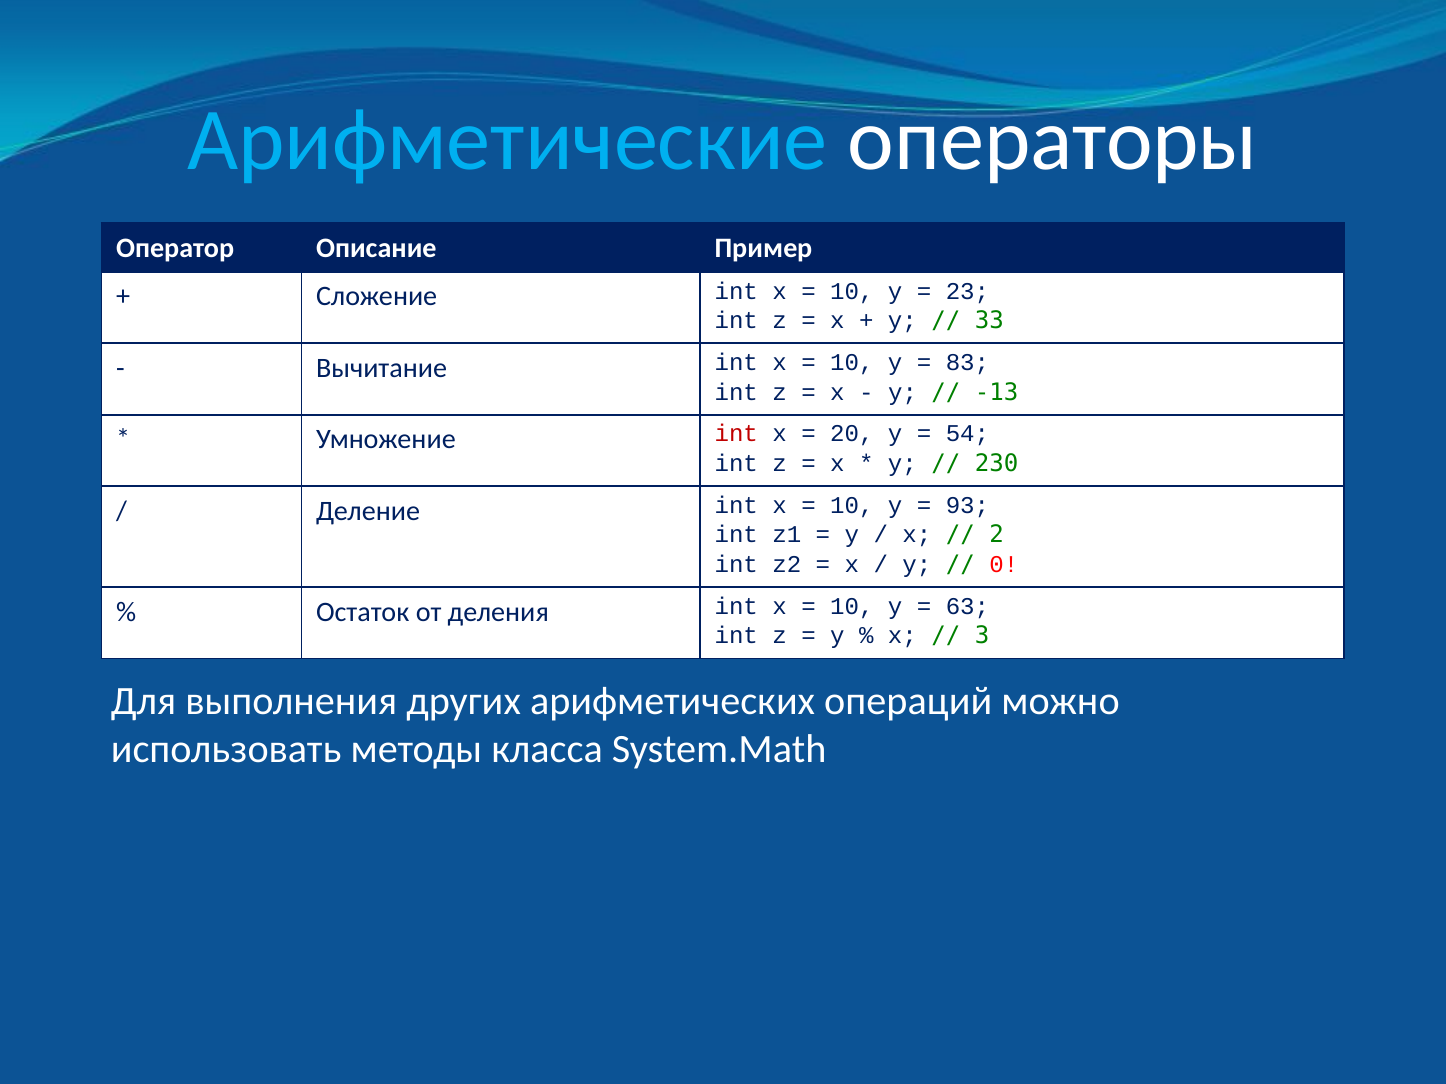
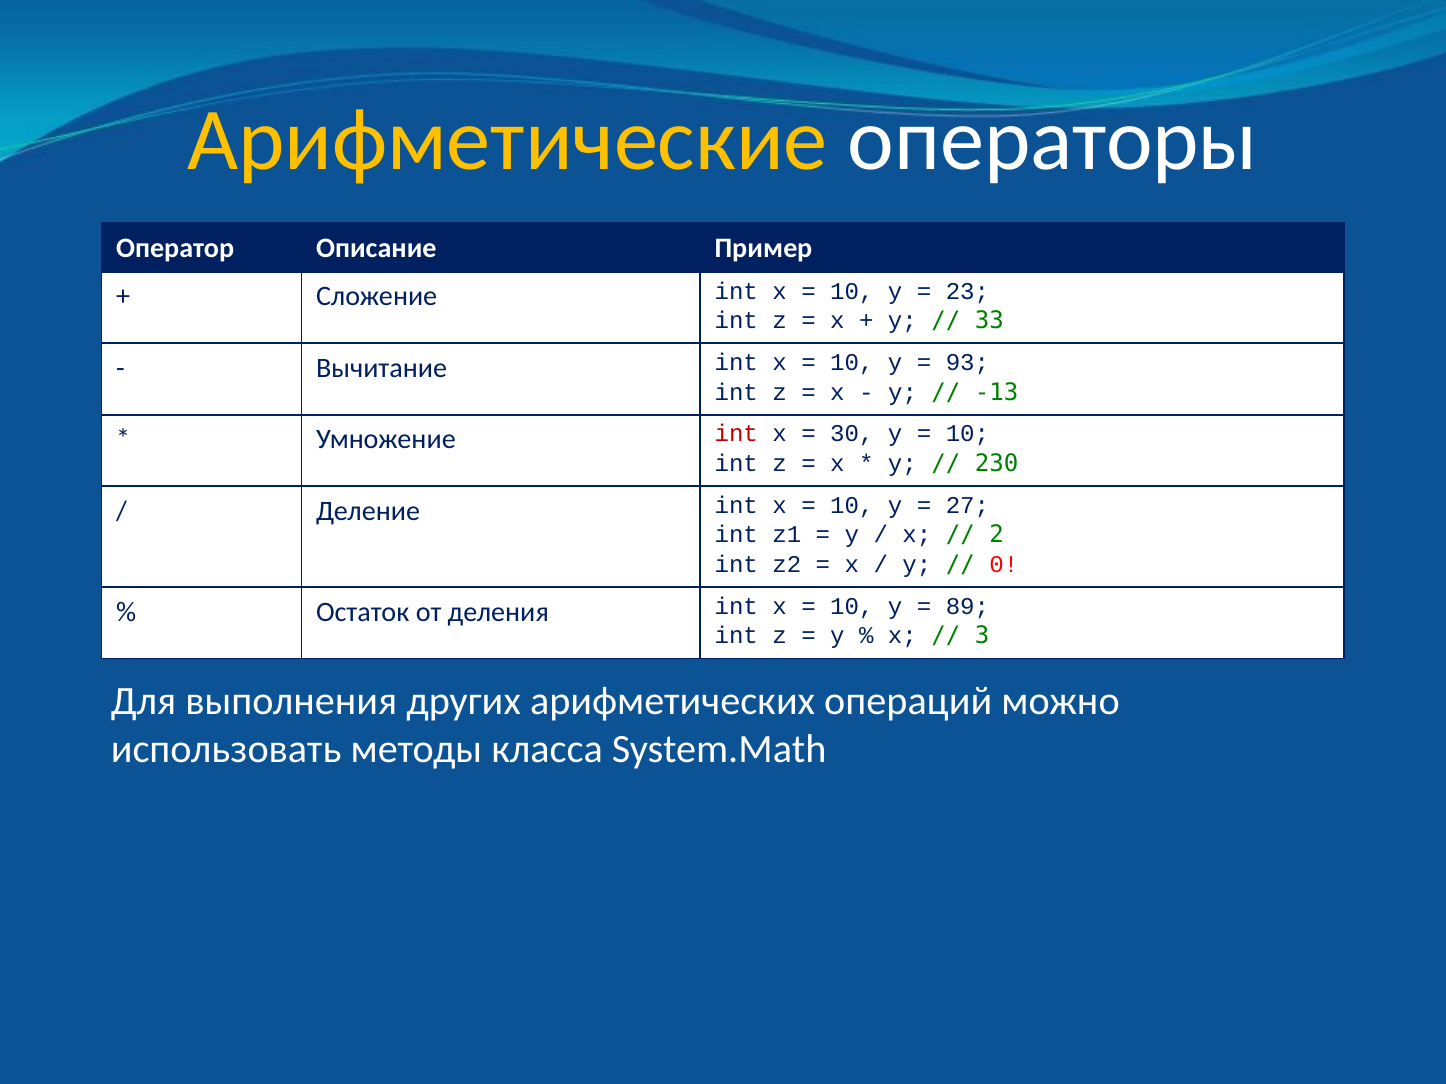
Арифметические colour: light blue -> yellow (507, 140)
83: 83 -> 93 (967, 363)
20: 20 -> 30 (852, 434)
54: 54 -> 10 (967, 434)
93: 93 -> 27 (967, 506)
63: 63 -> 89 (967, 607)
